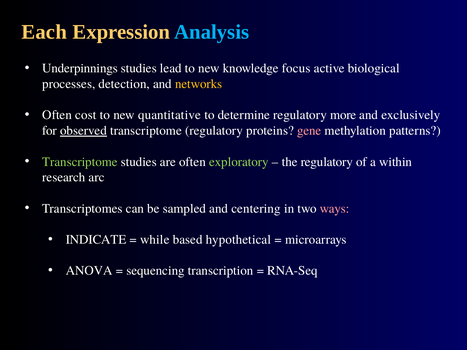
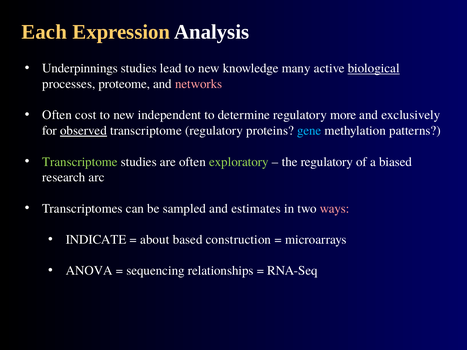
Analysis colour: light blue -> white (212, 32)
focus: focus -> many (296, 68)
biological underline: none -> present (374, 68)
detection: detection -> proteome (124, 84)
networks colour: yellow -> pink (199, 84)
quantitative: quantitative -> independent (170, 115)
gene colour: pink -> light blue (309, 131)
within: within -> biased (396, 162)
centering: centering -> estimates (256, 209)
while: while -> about (155, 240)
hypothetical: hypothetical -> construction (238, 240)
transcription: transcription -> relationships (221, 271)
